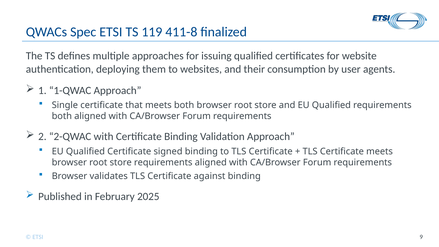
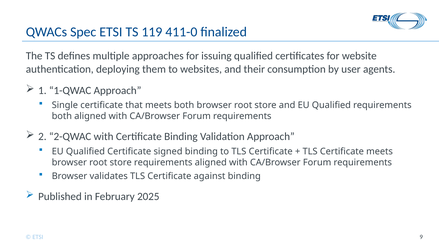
411-8: 411-8 -> 411-0 (181, 32)
